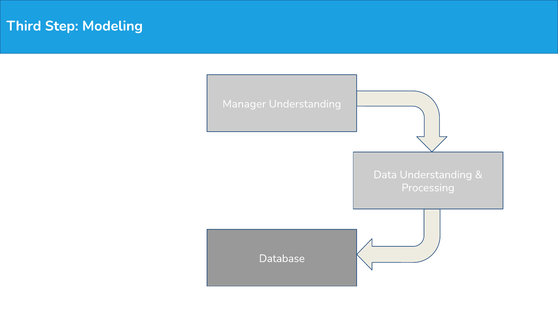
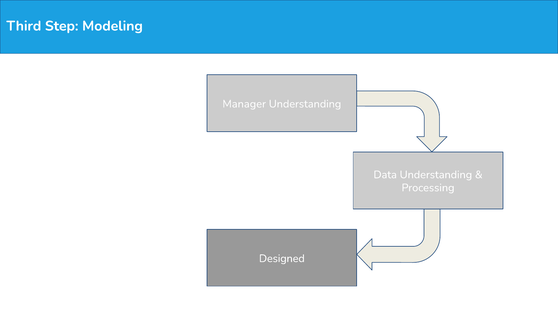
Database: Database -> Designed (282, 258)
